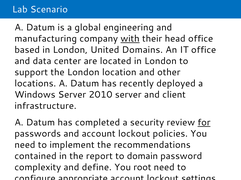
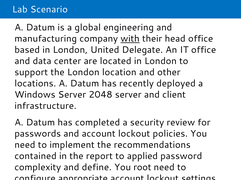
Domains: Domains -> Delegate (142, 50)
2010: 2010 -> 2048 (101, 95)
for underline: present -> none (204, 123)
domain: domain -> applied (142, 157)
